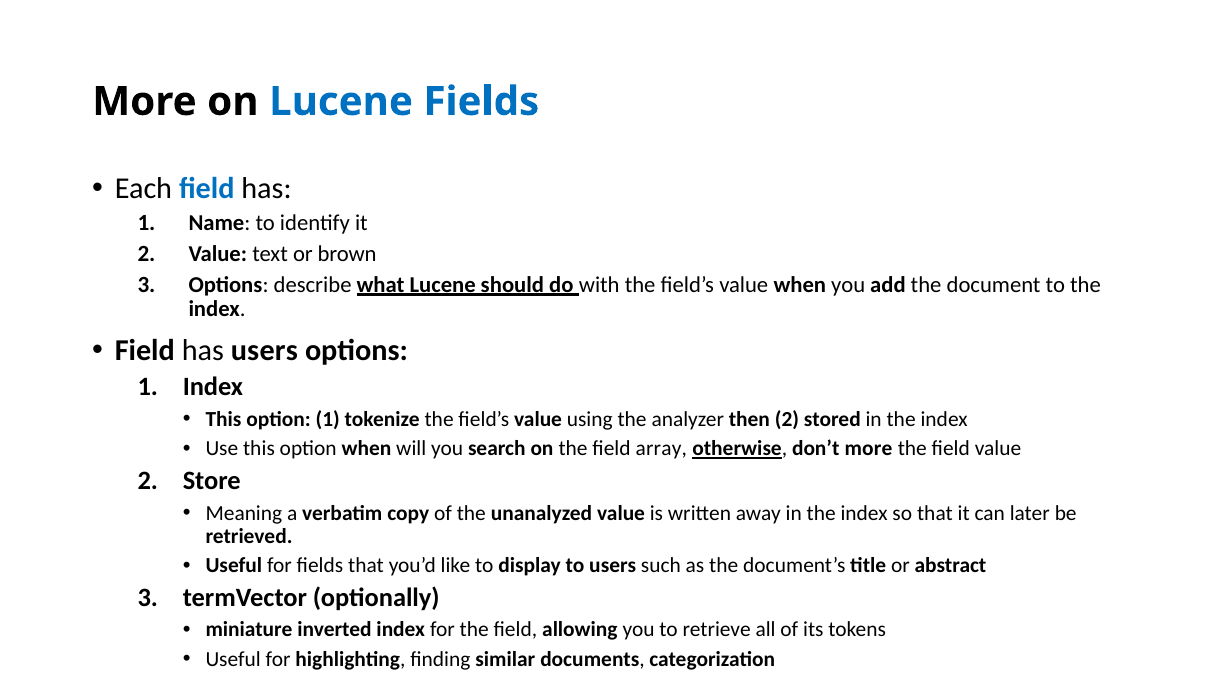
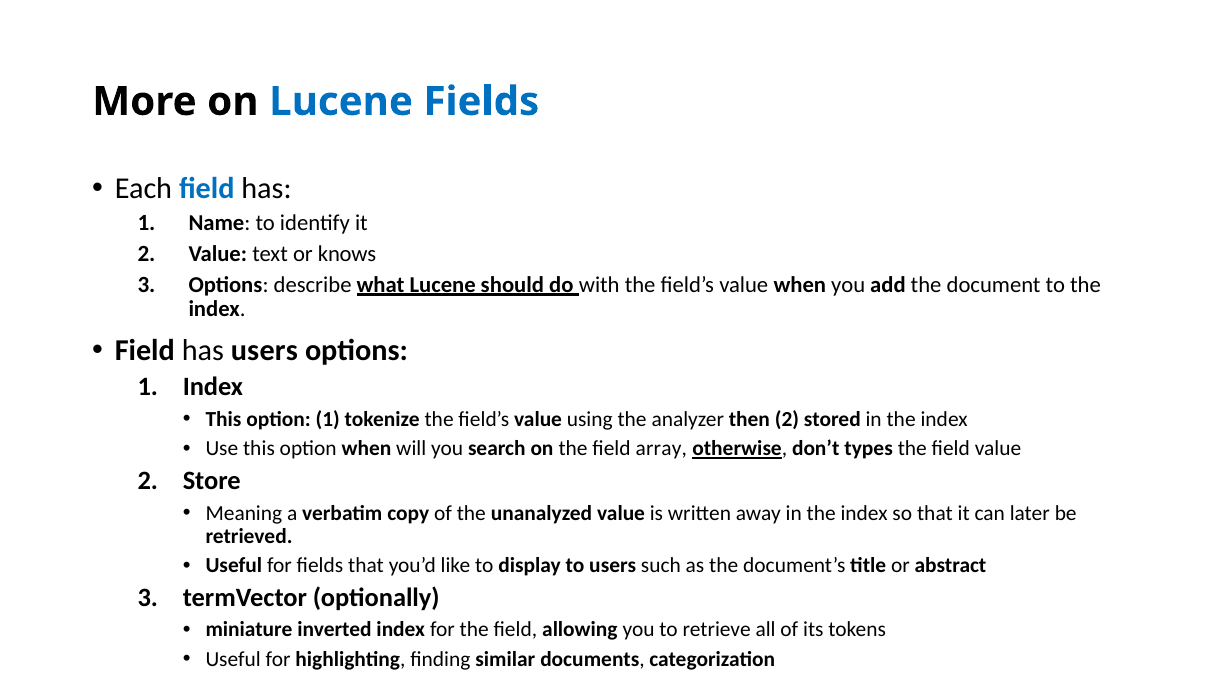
brown: brown -> knows (347, 254)
don’t more: more -> types (869, 449)
